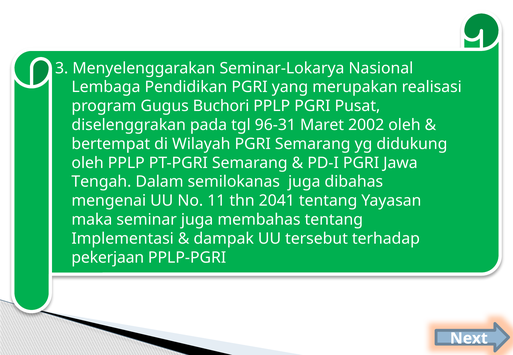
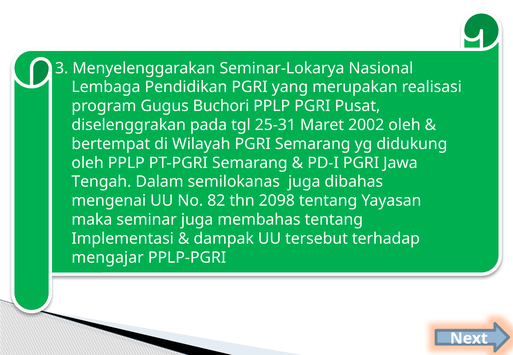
96-31: 96-31 -> 25-31 (275, 125)
11: 11 -> 82 (216, 201)
2041: 2041 -> 2098 (277, 201)
pekerjaan: pekerjaan -> mengajar (108, 258)
